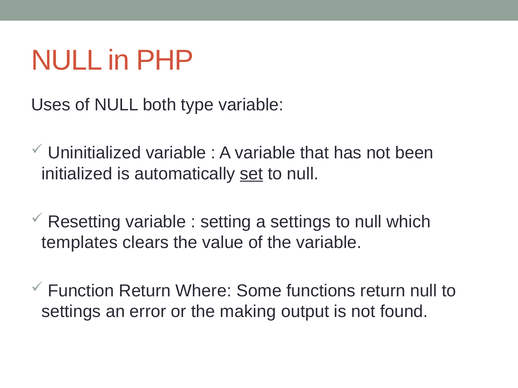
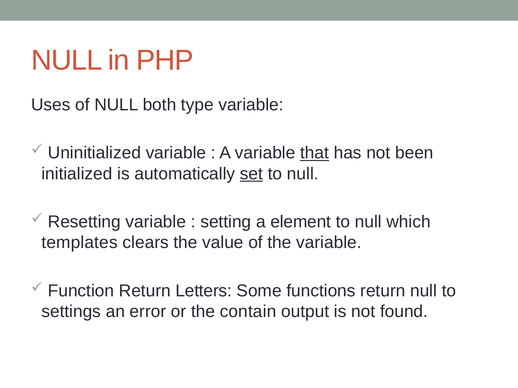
that underline: none -> present (315, 153)
a settings: settings -> element (301, 222)
Where: Where -> Letters (204, 291)
making: making -> contain (248, 312)
